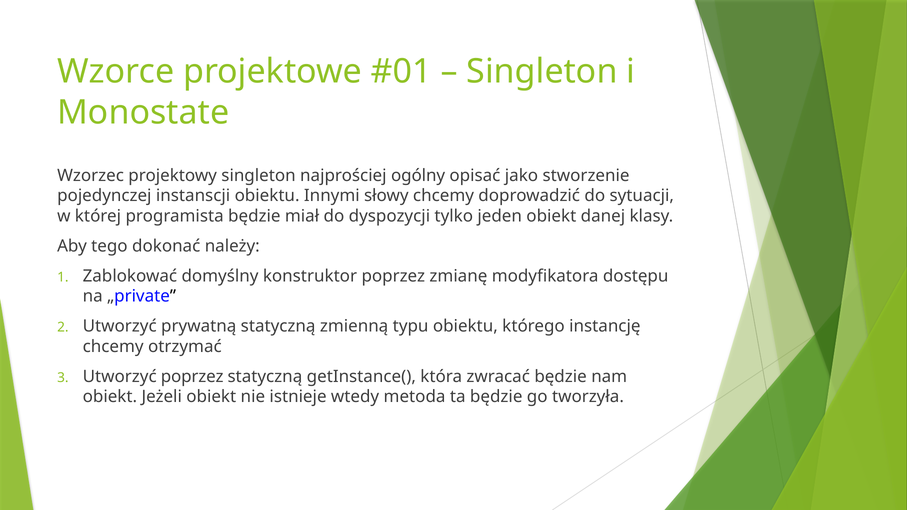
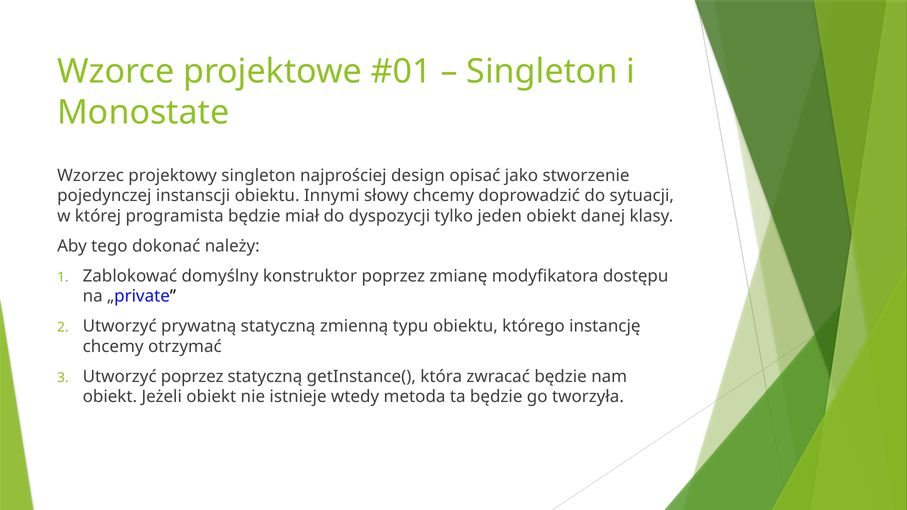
ogólny: ogólny -> design (418, 176)
